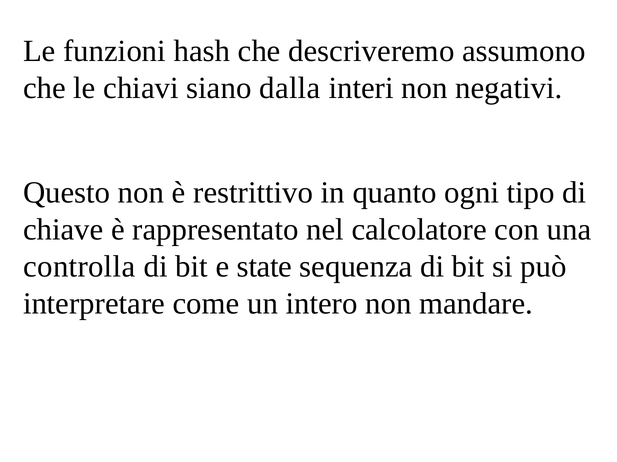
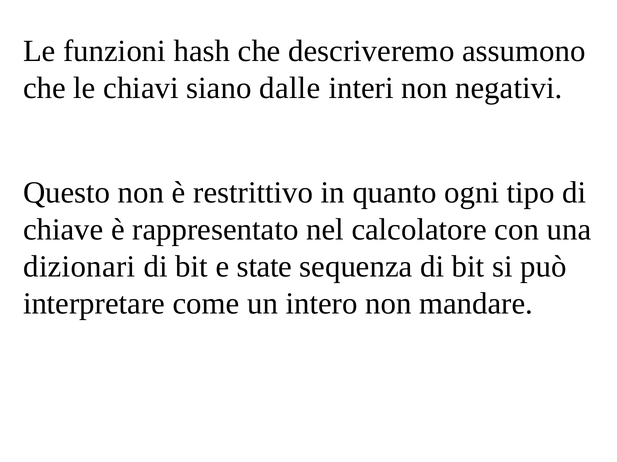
dalla: dalla -> dalle (290, 88)
controlla: controlla -> dizionari (79, 267)
